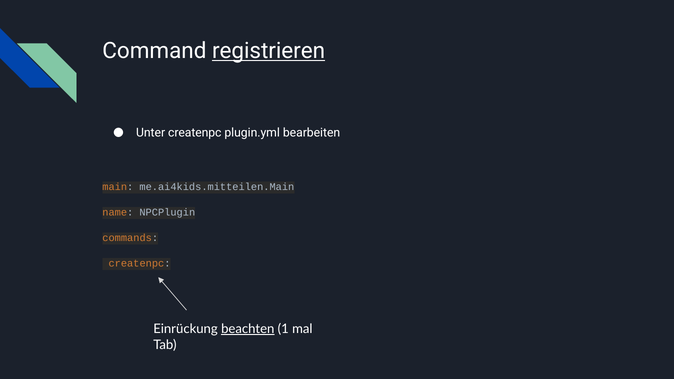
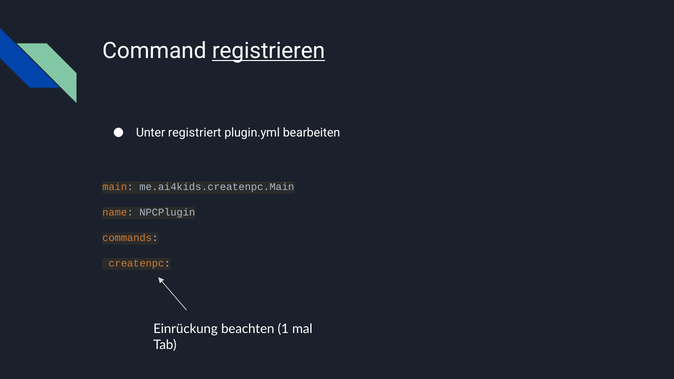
Unter createnpc: createnpc -> registriert (195, 133)
me.ai4kids.mitteilen.Main: me.ai4kids.mitteilen.Main -> me.ai4kids.createnpc.Main (217, 187)
beachten underline: present -> none (248, 329)
